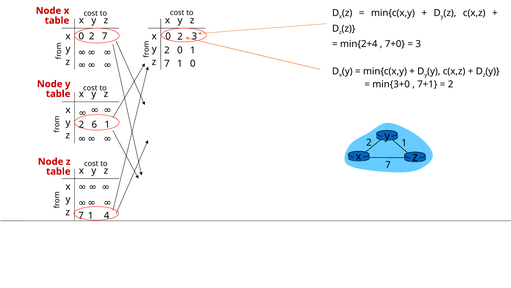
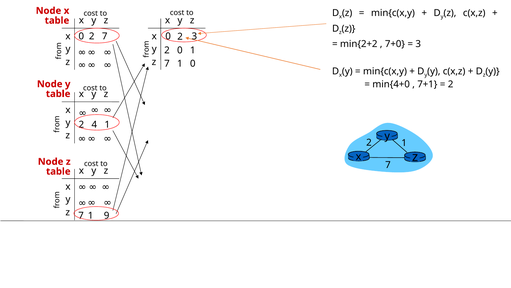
min{2+4: min{2+4 -> min{2+2 (359, 44)
min{3+0: min{3+0 -> min{4+0 (391, 84)
6: 6 -> 4 (94, 124)
4: 4 -> 9 (107, 215)
